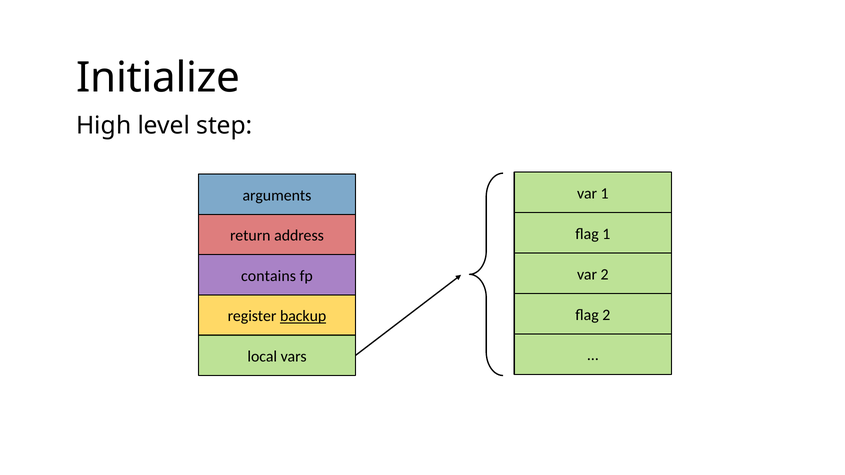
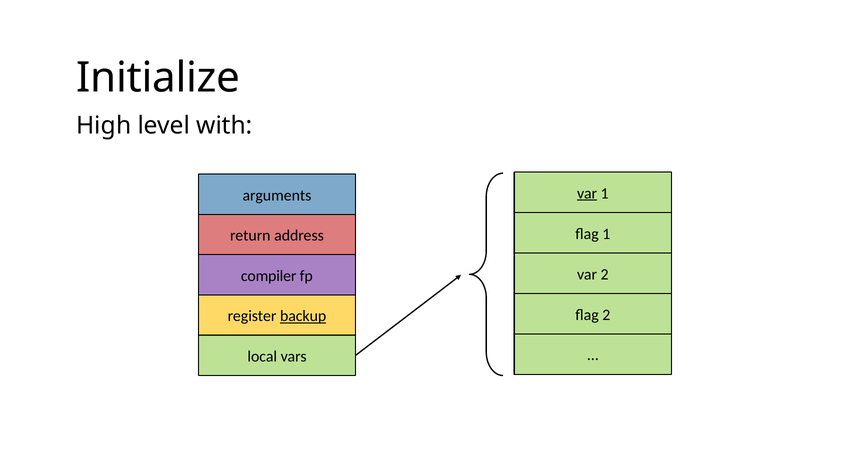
step: step -> with (224, 126)
var underline: none -> present (587, 194)
contains: contains -> compiler (269, 276)
